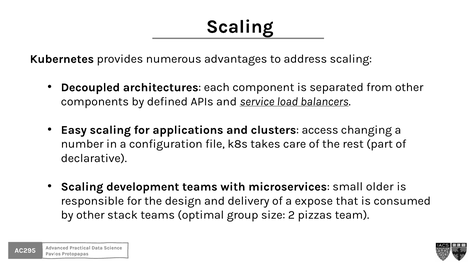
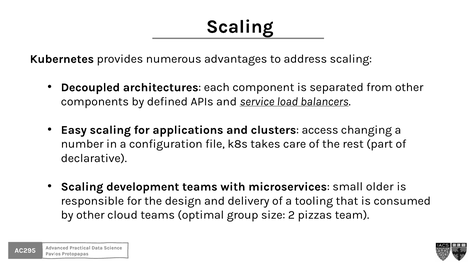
expose: expose -> tooling (314, 201)
stack: stack -> cloud (123, 215)
